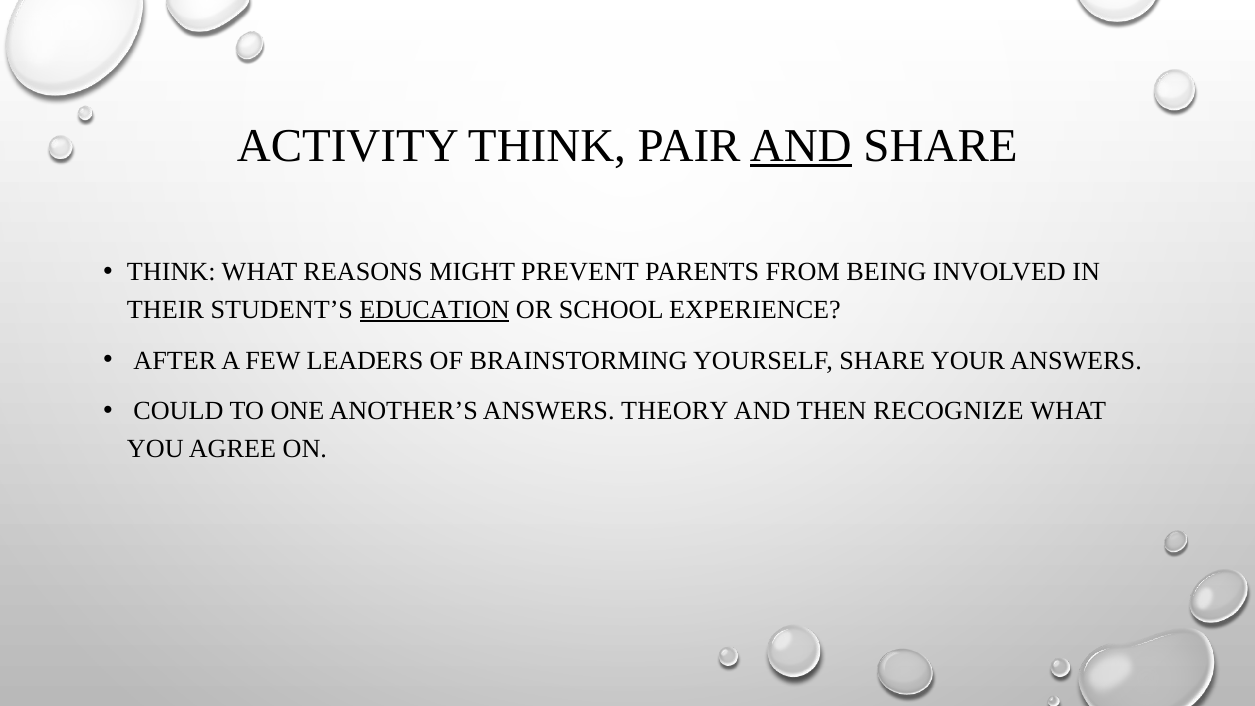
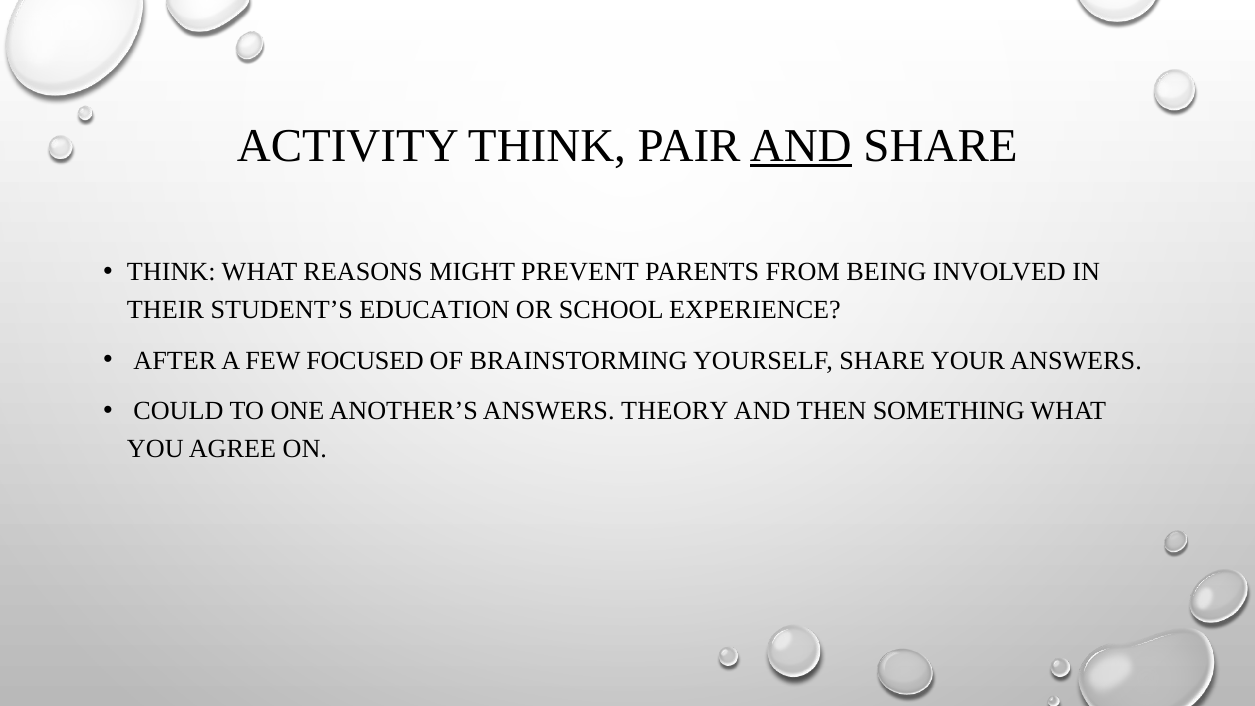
EDUCATION underline: present -> none (435, 310)
LEADERS: LEADERS -> FOCUSED (365, 361)
RECOGNIZE: RECOGNIZE -> SOMETHING (949, 411)
